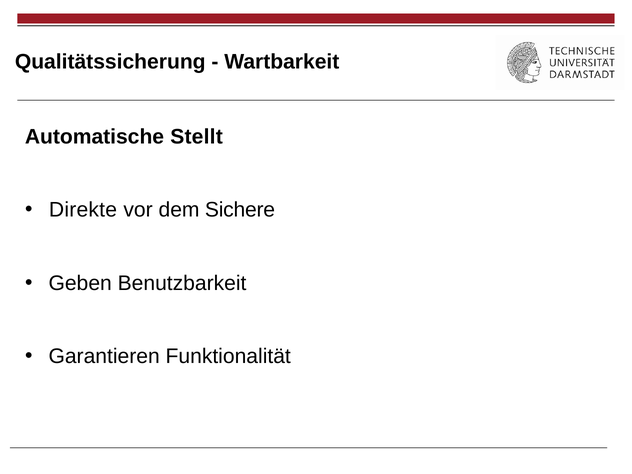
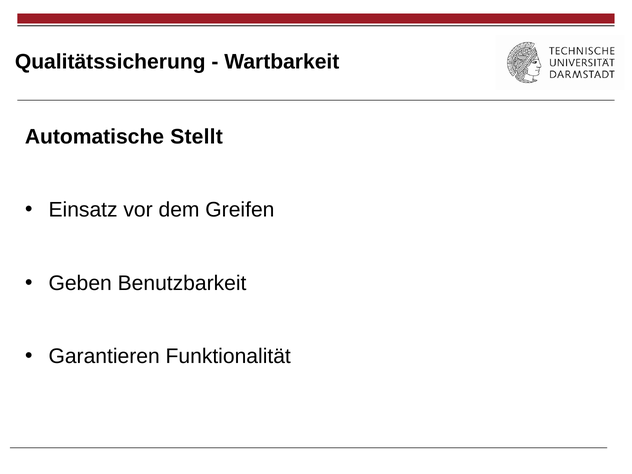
Direkte: Direkte -> Einsatz (83, 210)
Sichere: Sichere -> Greifen (240, 210)
